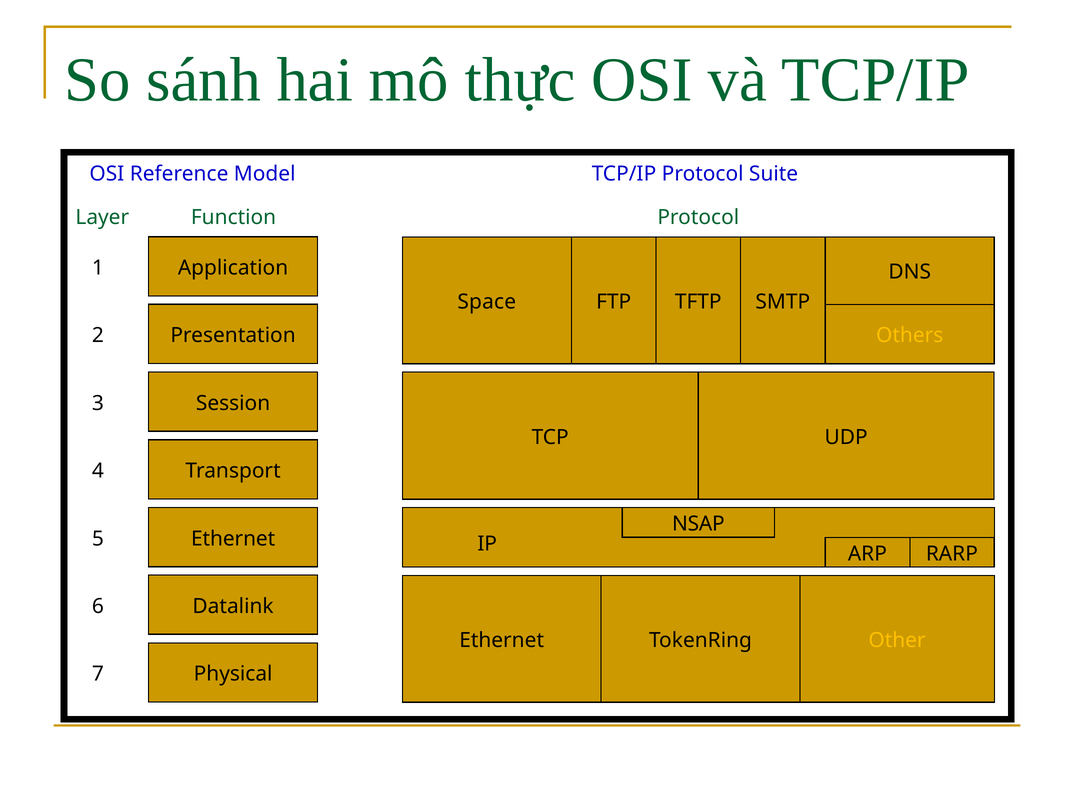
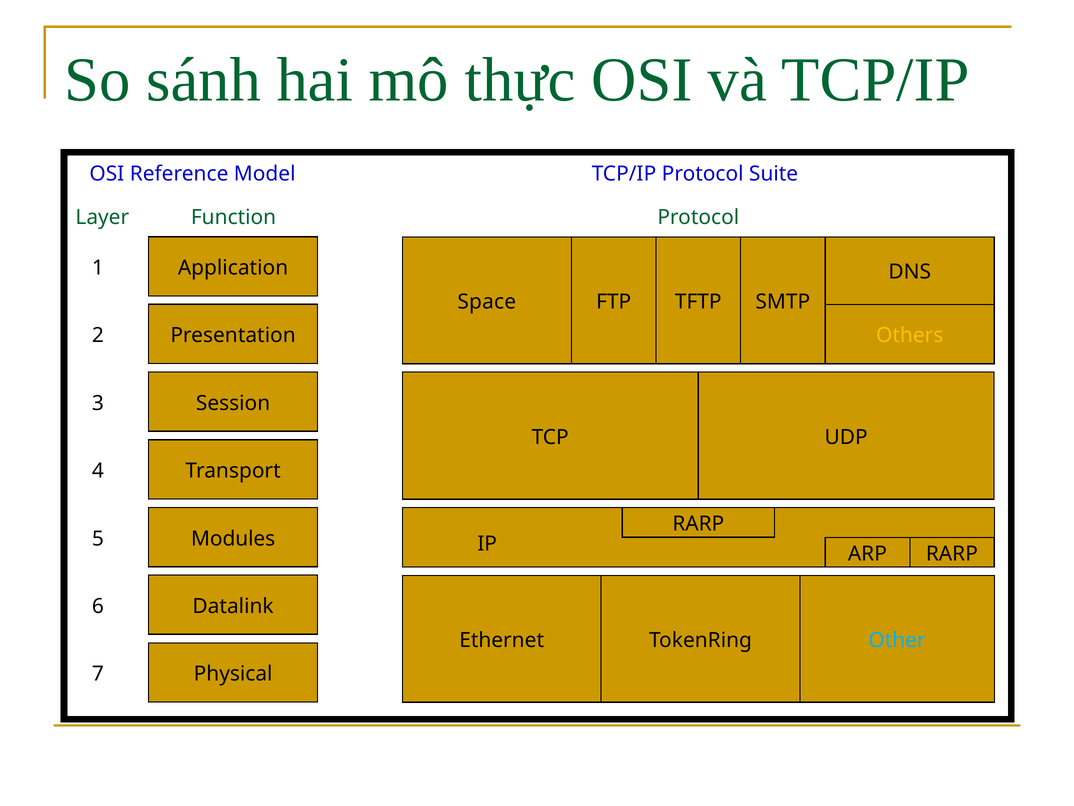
NSAP: NSAP -> RARP (698, 524)
Ethernet: Ethernet -> Modules (233, 538)
Other colour: yellow -> light blue (897, 640)
